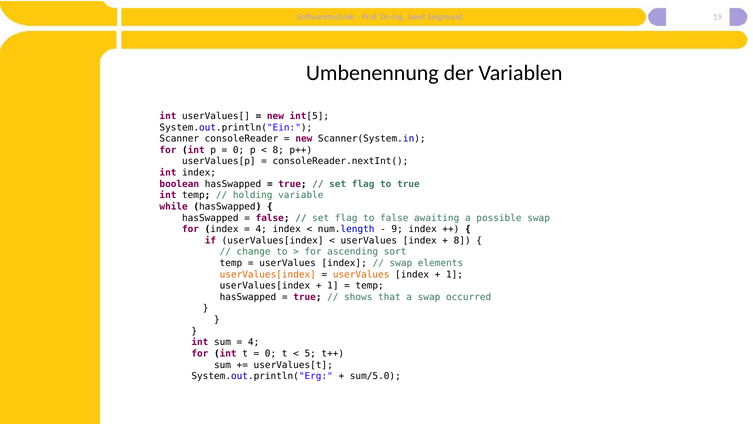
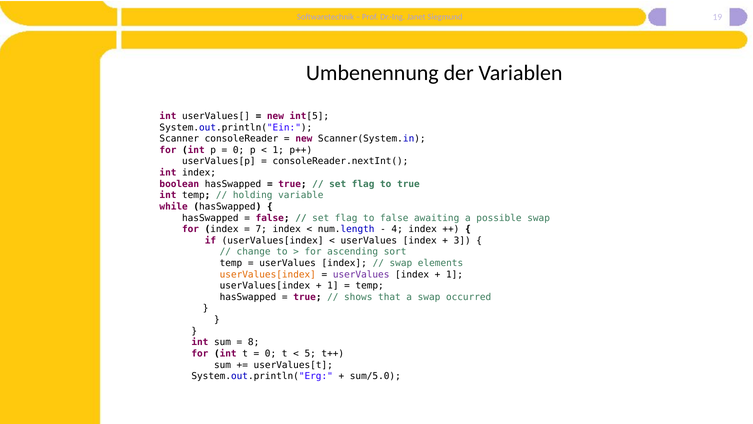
8: 8 -> 1 (278, 150)
4: 4 -> 7 (261, 229)
9: 9 -> 4 (397, 229)
8: 8 -> 3 (462, 240)
userValues colour: orange -> purple (361, 274)
4: 4 -> 8 (254, 342)
